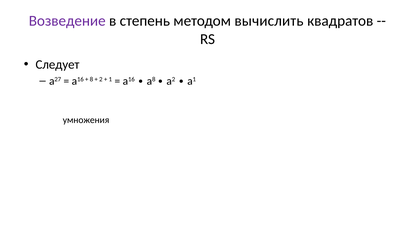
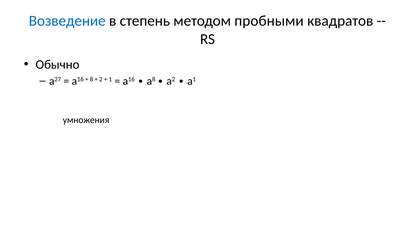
Возведение colour: purple -> blue (67, 21)
вычислить: вычислить -> пробными (269, 21)
Следует: Следует -> Обычно (57, 65)
